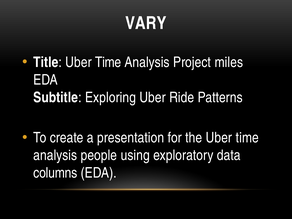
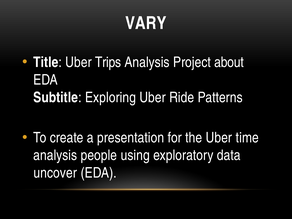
Title Uber Time: Time -> Trips (108, 62)
miles: miles -> about (229, 62)
columns: columns -> uncover (55, 173)
